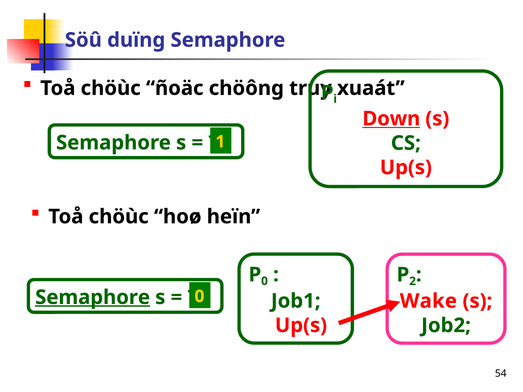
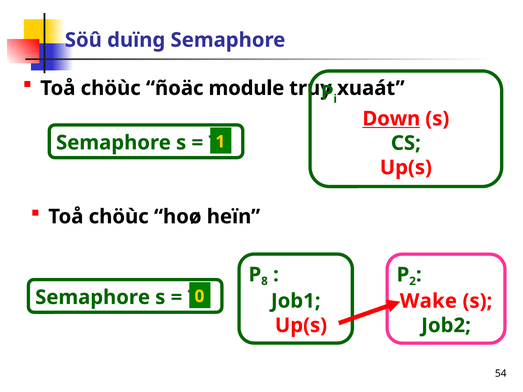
chöông: chöông -> module (246, 88)
0: 0 -> 8 (264, 281)
Semaphore underline: present -> none (93, 298)
